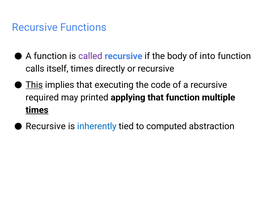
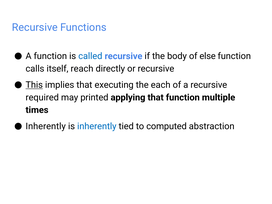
called colour: purple -> blue (90, 56)
into: into -> else (208, 56)
itself times: times -> reach (82, 69)
code: code -> each (161, 85)
times underline: present -> none (37, 110)
Recursive: Recursive -> Inherently (46, 126)
